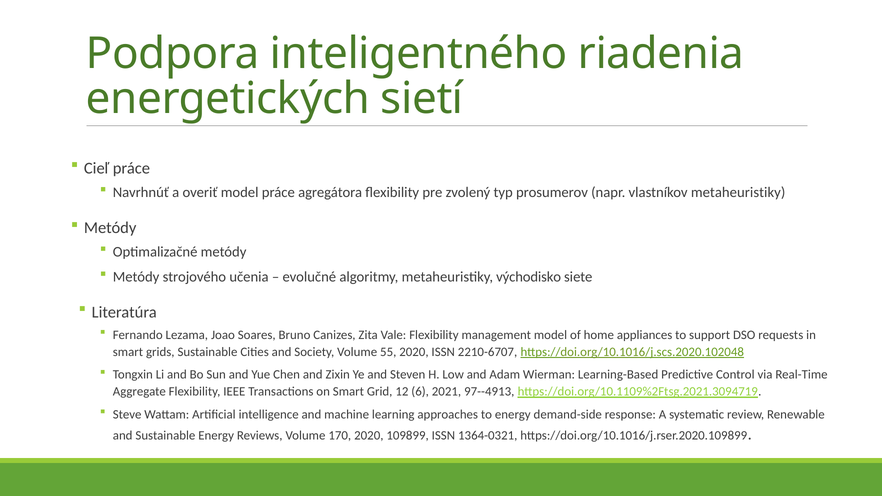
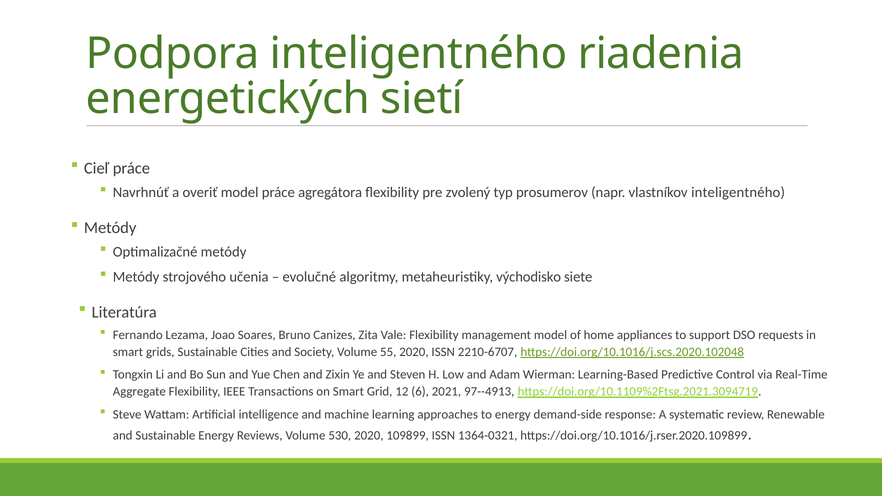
vlastníkov metaheuristiky: metaheuristiky -> inteligentného (738, 192)
170: 170 -> 530 (340, 435)
